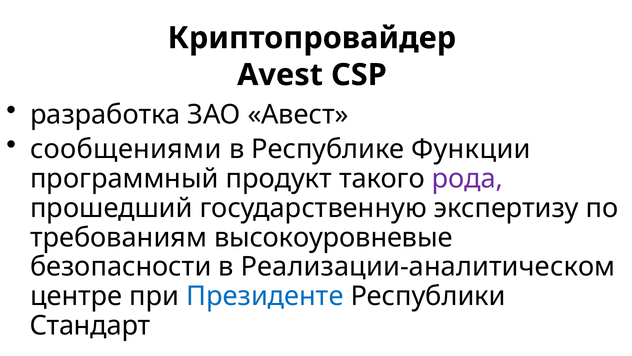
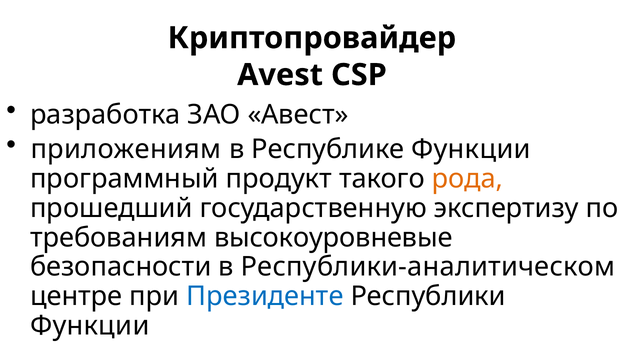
сообщениями: сообщениями -> приложениям (126, 149)
рода colour: purple -> orange (467, 178)
Реализации-аналитическом: Реализации-аналитическом -> Республики-аналитическом (428, 267)
Стандарт: Стандарт -> Функции (90, 325)
